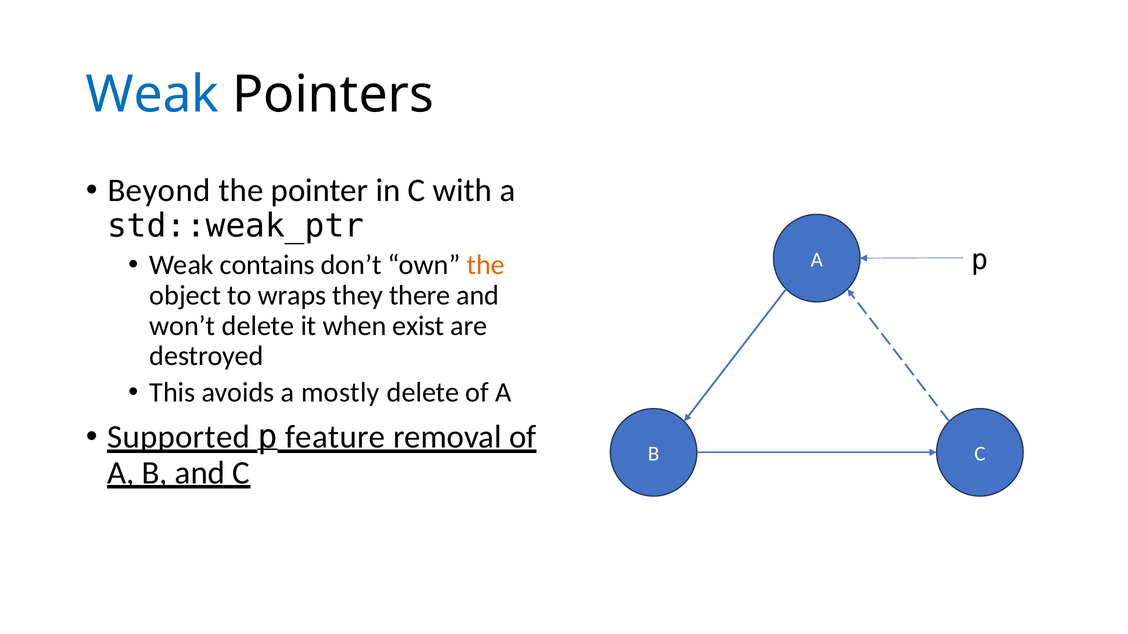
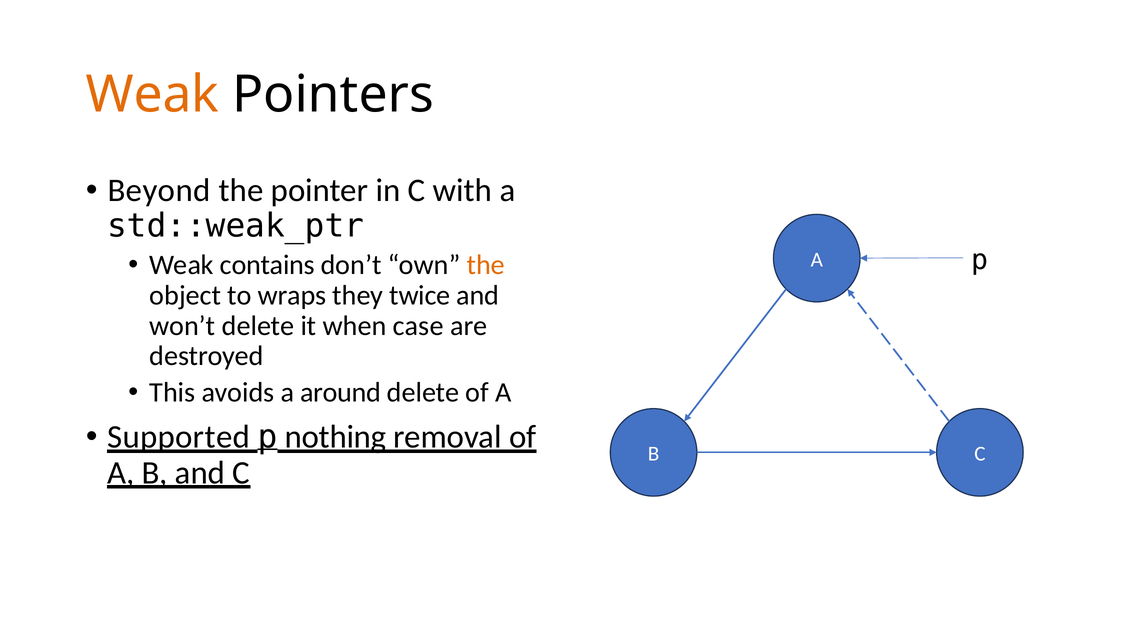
Weak colour: blue -> orange (152, 95)
there: there -> twice (420, 296)
exist: exist -> case (418, 326)
mostly: mostly -> around (341, 393)
feature: feature -> nothing (336, 437)
